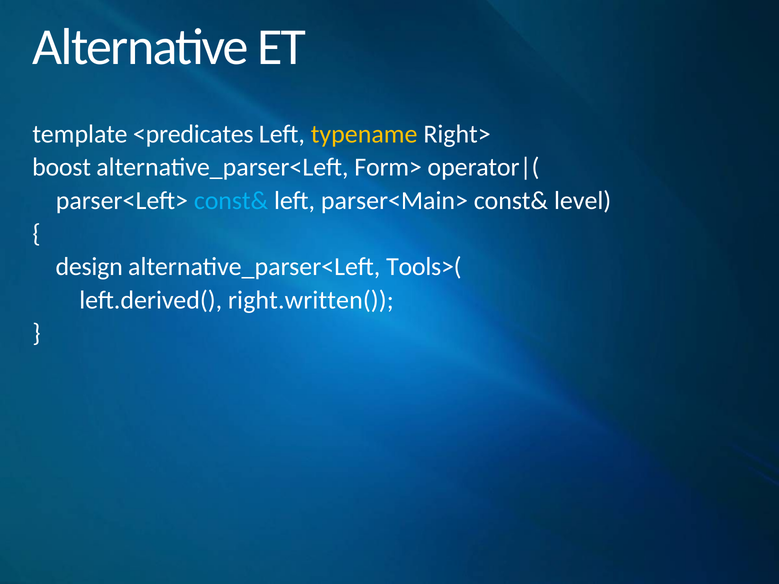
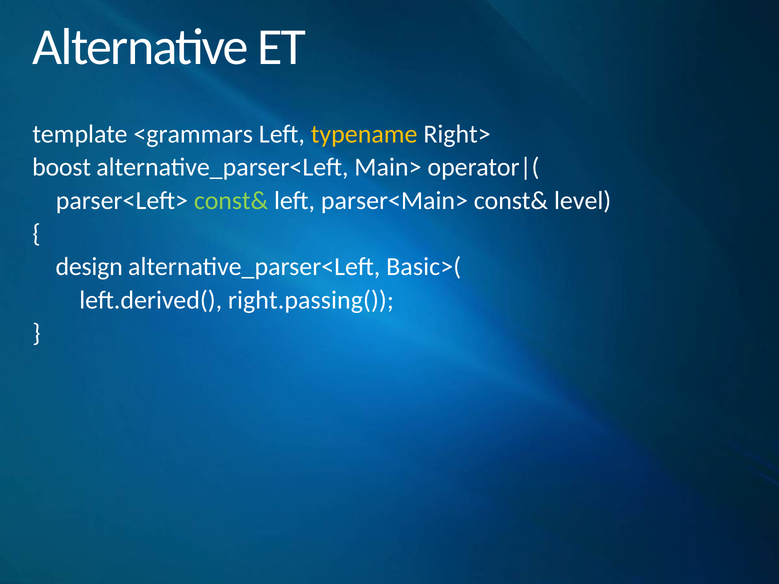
<predicates: <predicates -> <grammars (193, 134)
Form>: Form> -> Main> (388, 167)
const& colour: light blue -> light green (231, 201)
Tools>(: Tools>( -> Basic>( (424, 267)
right.written(: right.written( -> right.passing( (311, 300)
